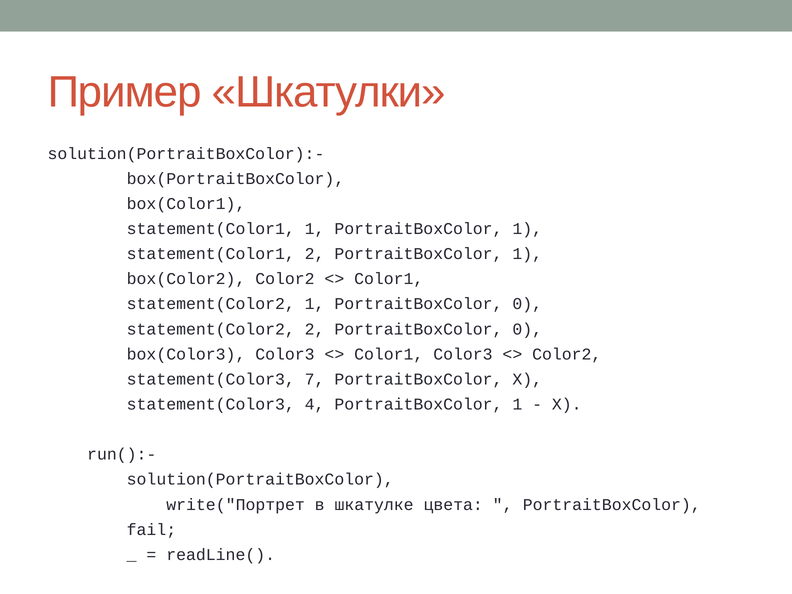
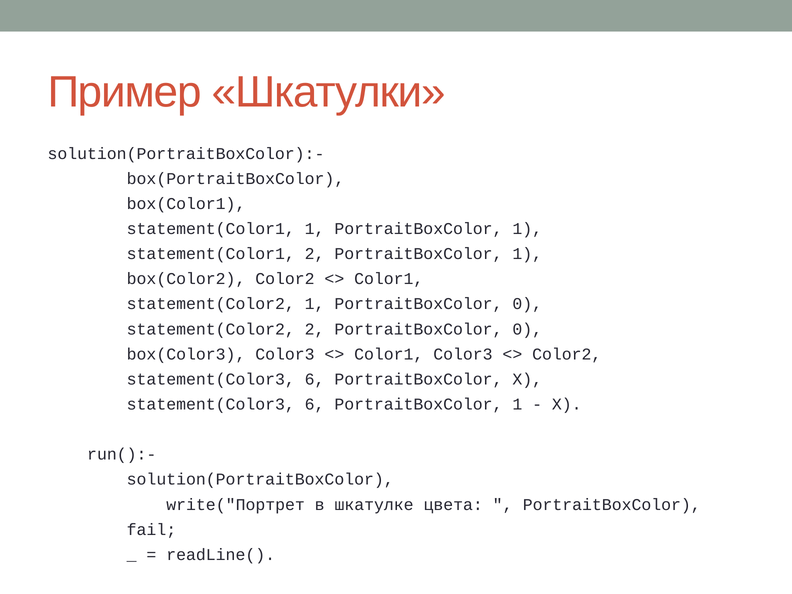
7: 7 -> 6 (315, 379)
4: 4 -> 6 (315, 404)
